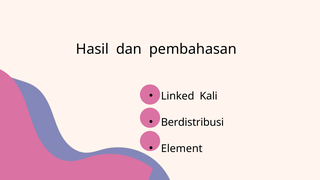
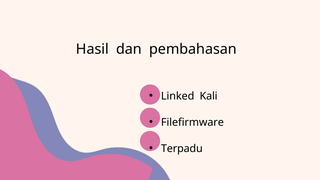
Berdistribusi: Berdistribusi -> Filefirmware (192, 122)
Element: Element -> Terpadu (182, 148)
